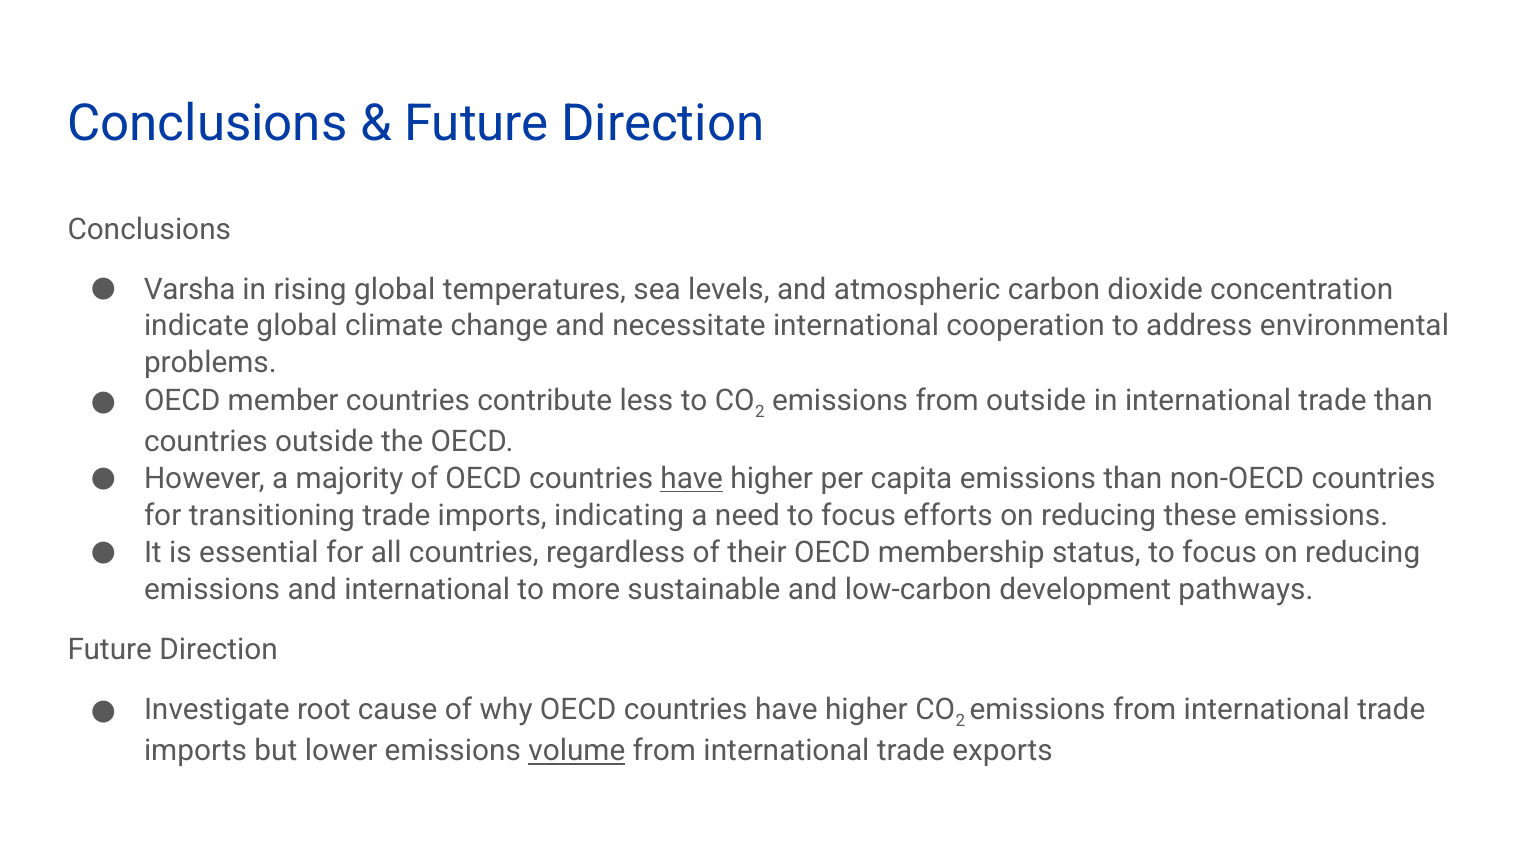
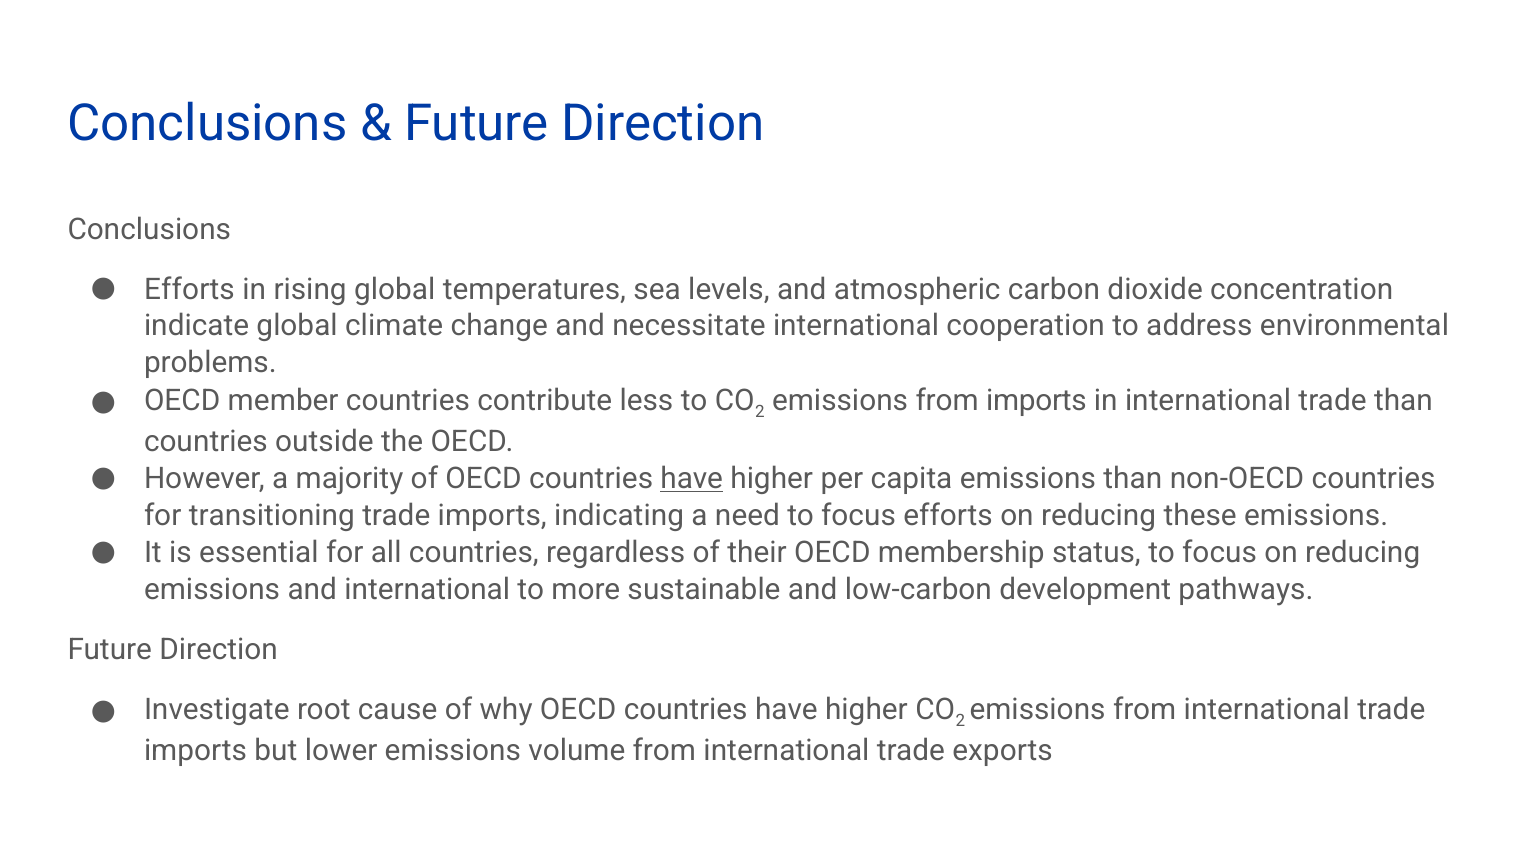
Varsha: Varsha -> Efforts (189, 289)
from outside: outside -> imports (1036, 400)
volume underline: present -> none (577, 751)
